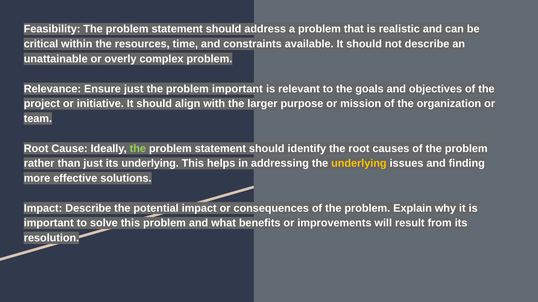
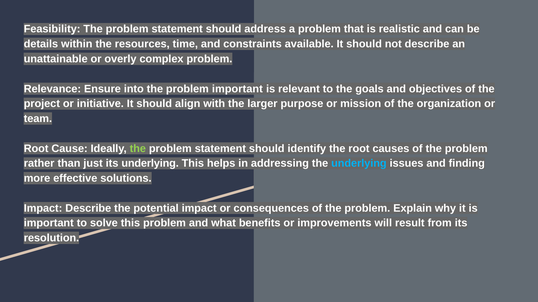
critical: critical -> details (41, 44)
Ensure just: just -> into (134, 89)
underlying colour: yellow -> light blue (359, 164)
